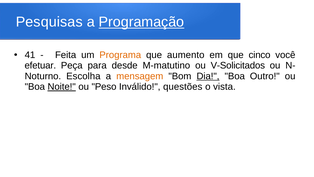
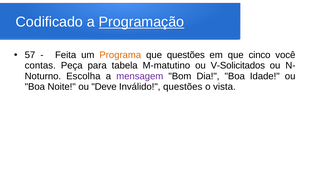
Pesquisas: Pesquisas -> Codificado (49, 22)
41: 41 -> 57 (30, 55)
que aumento: aumento -> questões (186, 55)
efetuar: efetuar -> contas (40, 65)
desde: desde -> tabela (125, 65)
mensagem colour: orange -> purple (140, 76)
Dia underline: present -> none (208, 76)
Outro: Outro -> Idade (265, 76)
Noite underline: present -> none (62, 87)
Peso: Peso -> Deve (104, 87)
